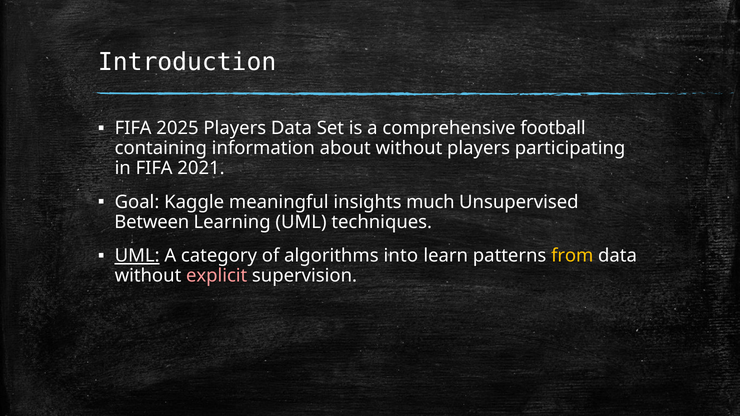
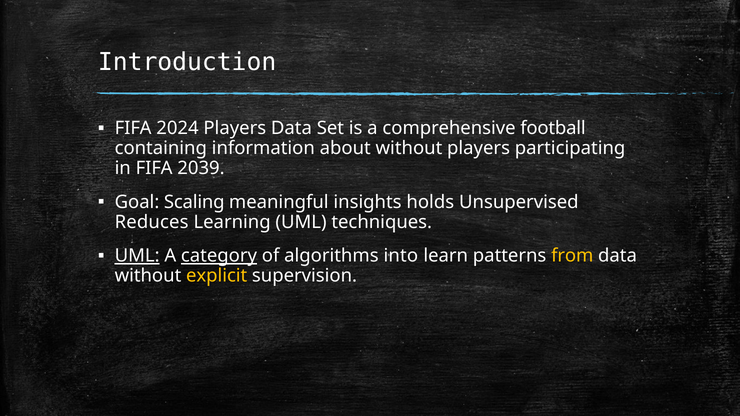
2025: 2025 -> 2024 (177, 128)
2021: 2021 -> 2039 (201, 168)
Kaggle: Kaggle -> Scaling (194, 202)
much: much -> holds (430, 202)
Between: Between -> Reduces (152, 222)
category underline: none -> present (219, 256)
explicit colour: pink -> yellow (217, 276)
